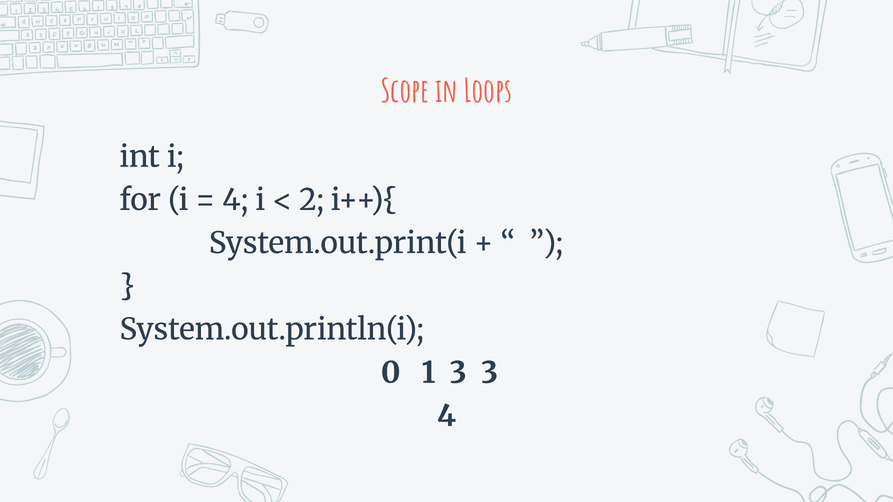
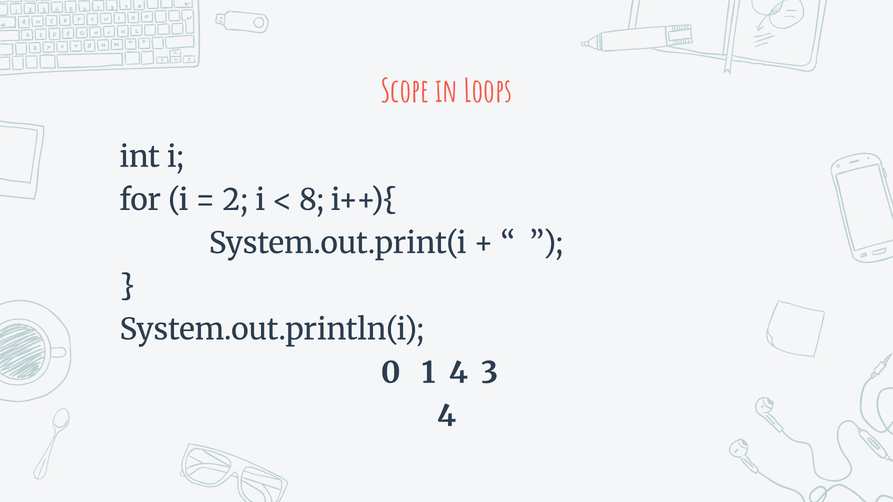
4: 4 -> 2 (235, 200)
2: 2 -> 8 (312, 200)
1 3: 3 -> 4 (458, 373)
